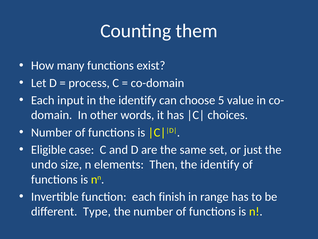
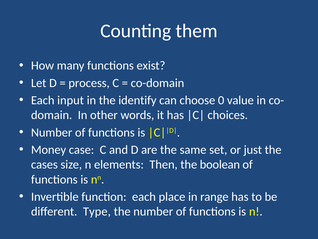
5: 5 -> 0 (221, 100)
Eligible: Eligible -> Money (49, 149)
undo: undo -> cases (44, 164)
Then the identify: identify -> boolean (220, 164)
finish: finish -> place (172, 196)
